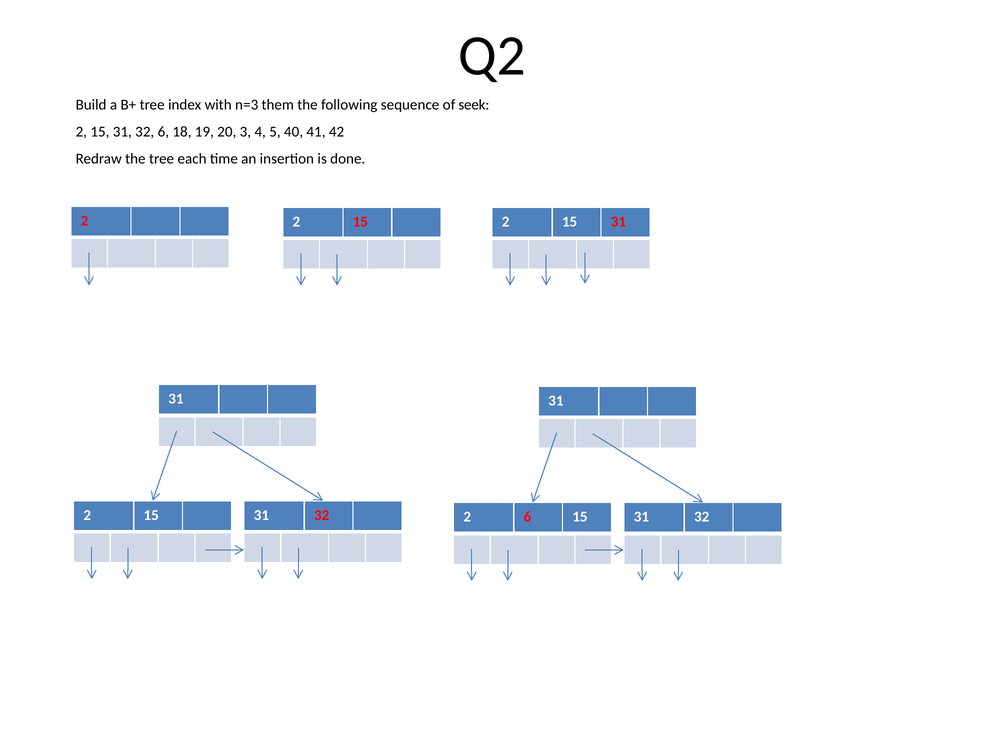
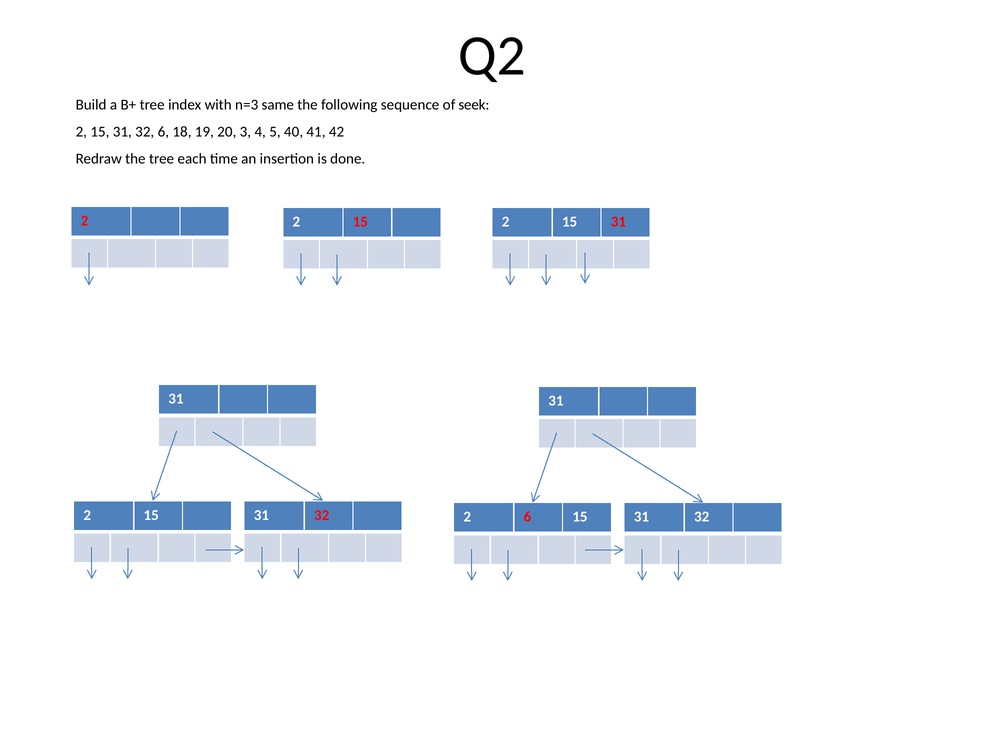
them: them -> same (278, 105)
